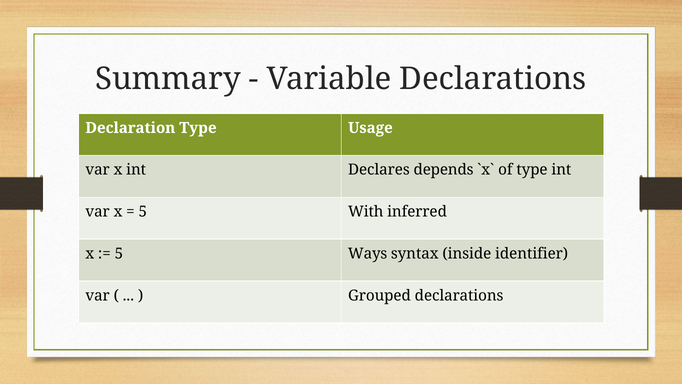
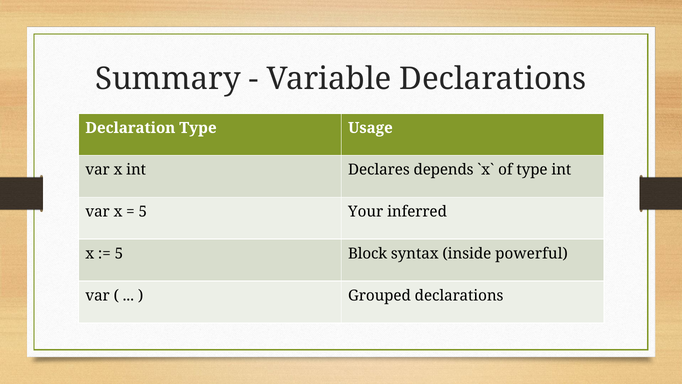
With: With -> Your (366, 212)
Ways: Ways -> Block (368, 253)
identifier: identifier -> powerful (532, 253)
